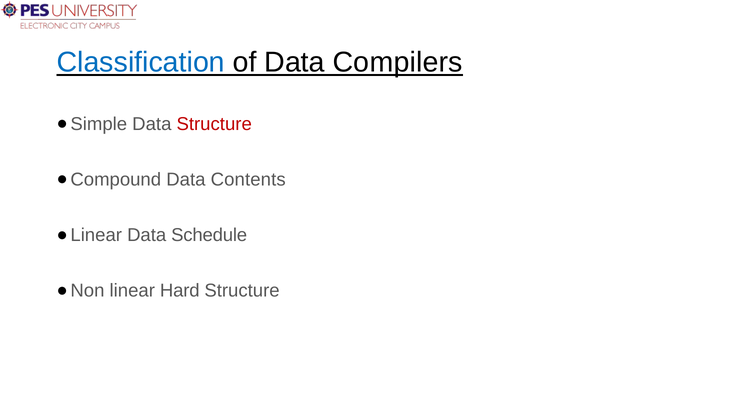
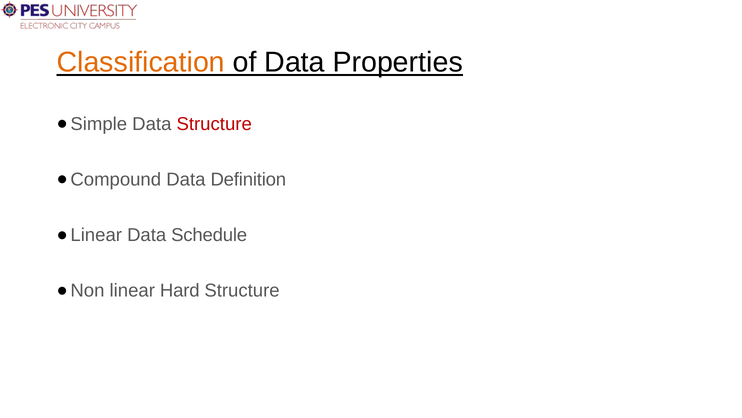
Classification colour: blue -> orange (141, 62)
Compilers: Compilers -> Properties (398, 62)
Contents: Contents -> Definition (248, 179)
